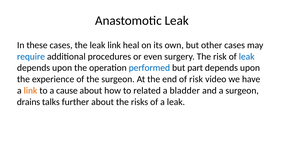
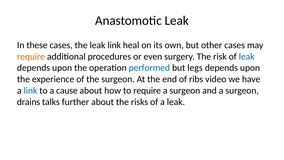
require colour: blue -> orange (31, 56)
part: part -> legs (195, 68)
of risk: risk -> ribs (196, 79)
link colour: orange -> blue (30, 90)
to related: related -> require (147, 90)
bladder: bladder -> surgeon (185, 90)
